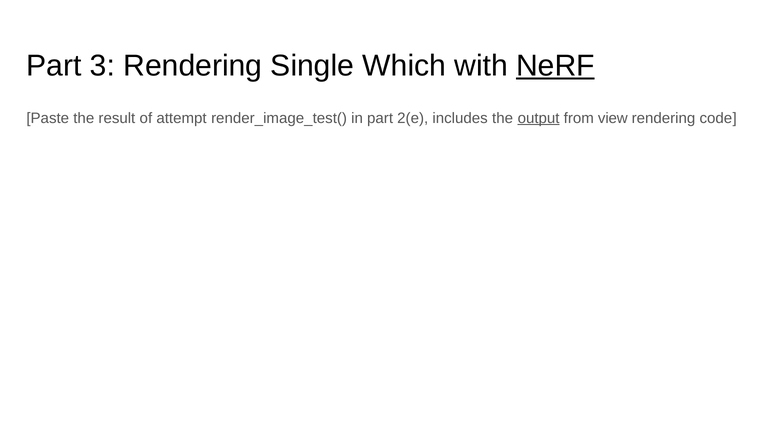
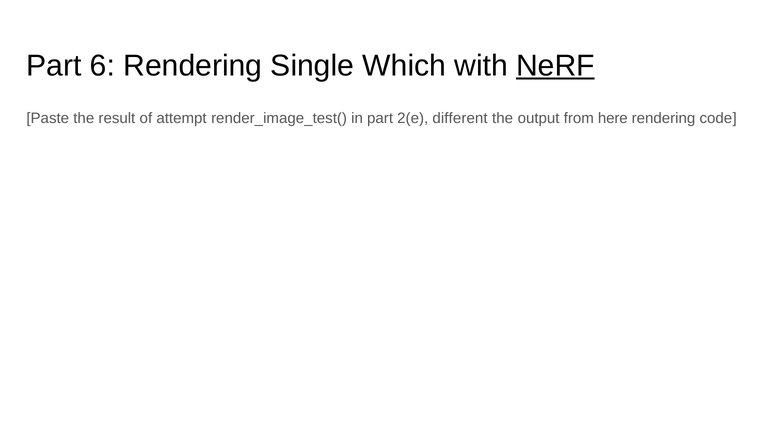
3: 3 -> 6 (102, 66)
includes: includes -> different (460, 118)
output underline: present -> none (539, 118)
view: view -> here (613, 118)
